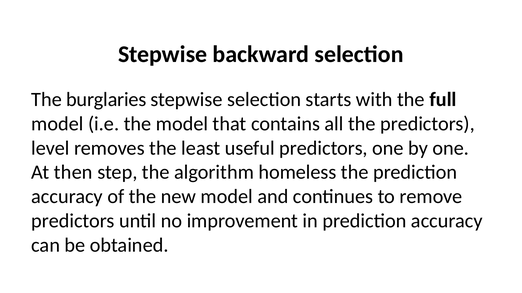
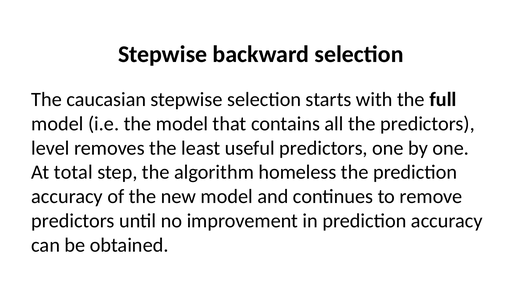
burglaries: burglaries -> caucasian (106, 100)
then: then -> total (73, 173)
